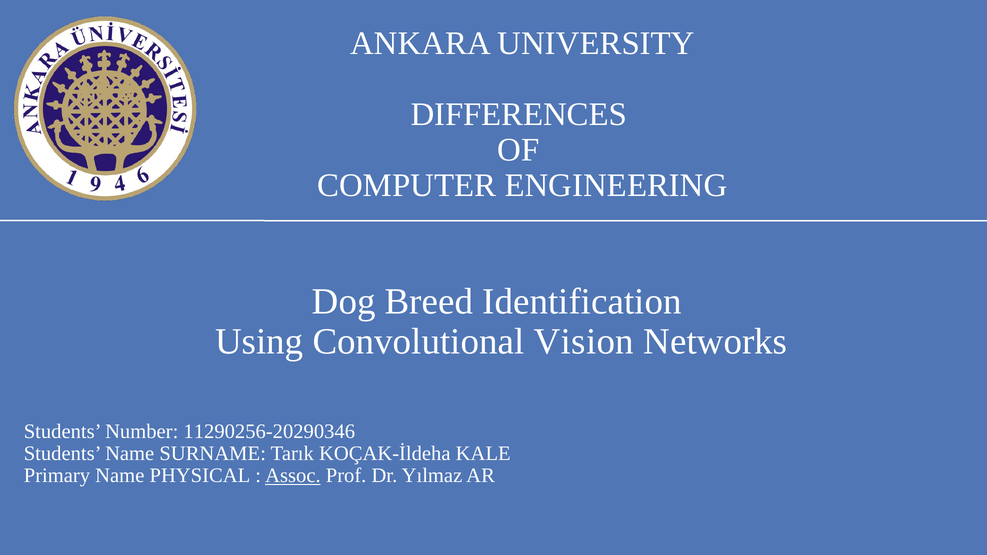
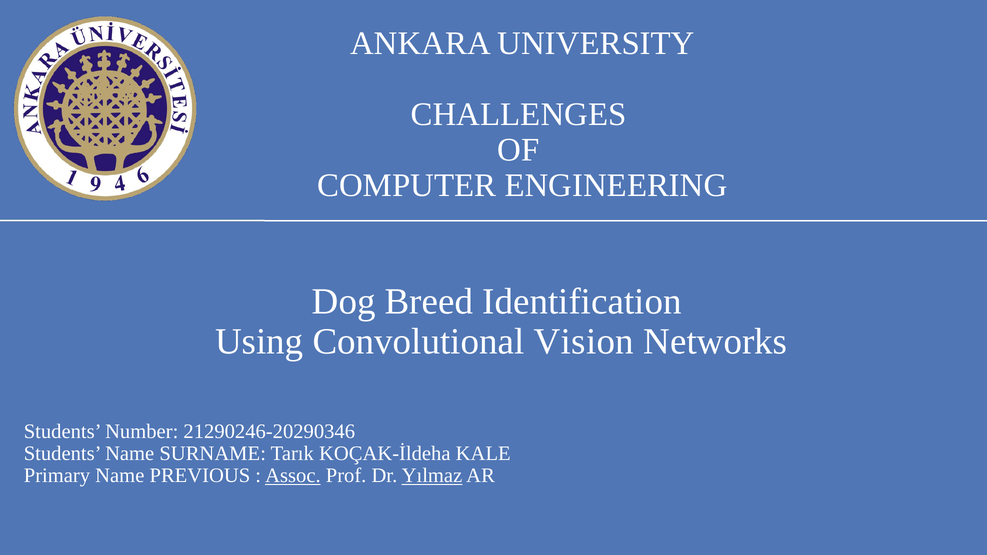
DIFFERENCES: DIFFERENCES -> CHALLENGES (519, 114)
11290256-20290346: 11290256-20290346 -> 21290246-20290346 (269, 431)
PHYSICAL: PHYSICAL -> PREVIOUS (200, 476)
Yılmaz underline: none -> present (432, 476)
